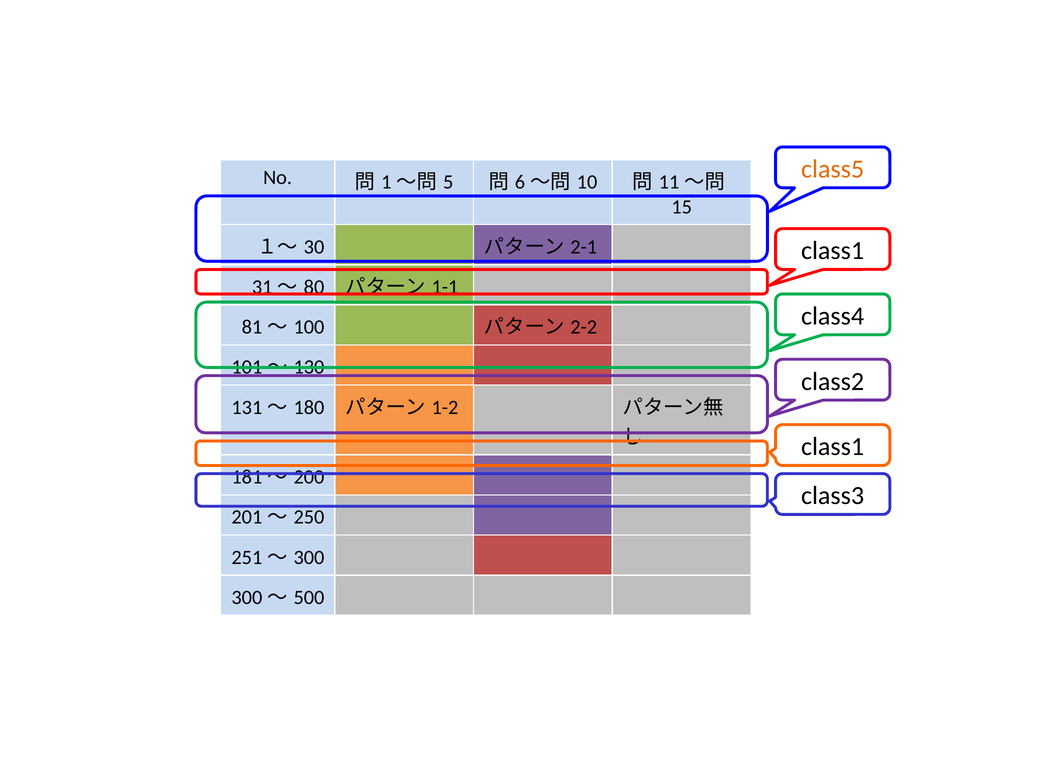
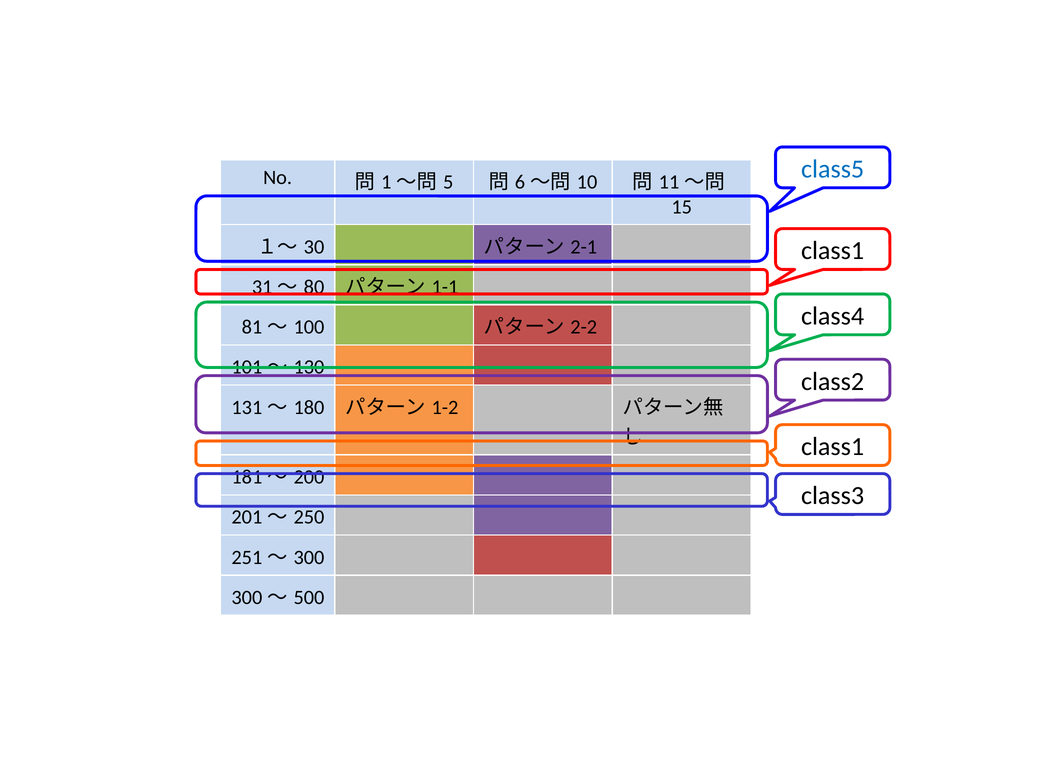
class5 colour: orange -> blue (833, 169)
